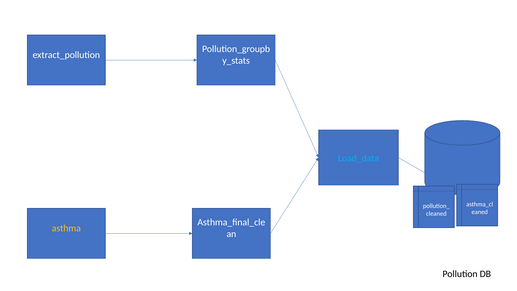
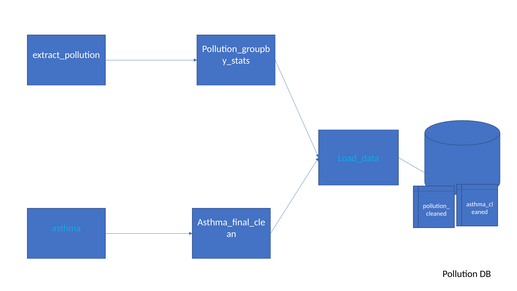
asthma colour: yellow -> light blue (66, 228)
